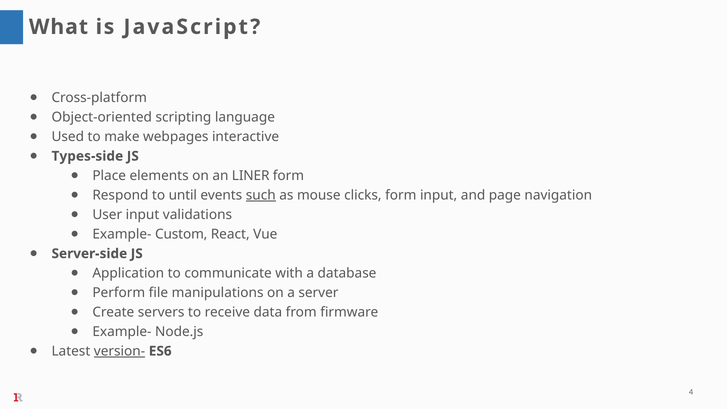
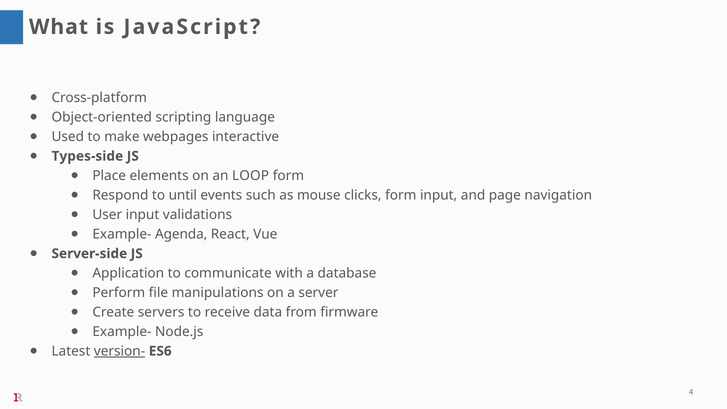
LINER: LINER -> LOOP (251, 176)
such underline: present -> none (261, 195)
Custom: Custom -> Agenda (181, 234)
